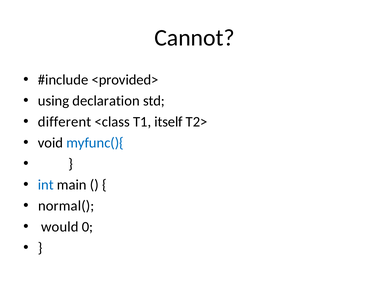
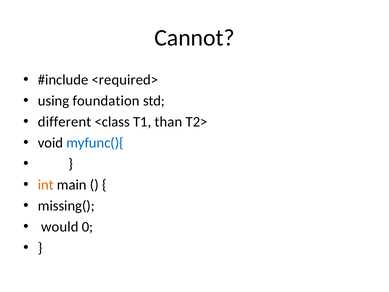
<provided>: <provided> -> <required> (125, 80)
declaration: declaration -> foundation (106, 101)
itself: itself -> than (168, 122)
int colour: blue -> orange (46, 185)
normal(: normal( -> missing( (66, 206)
